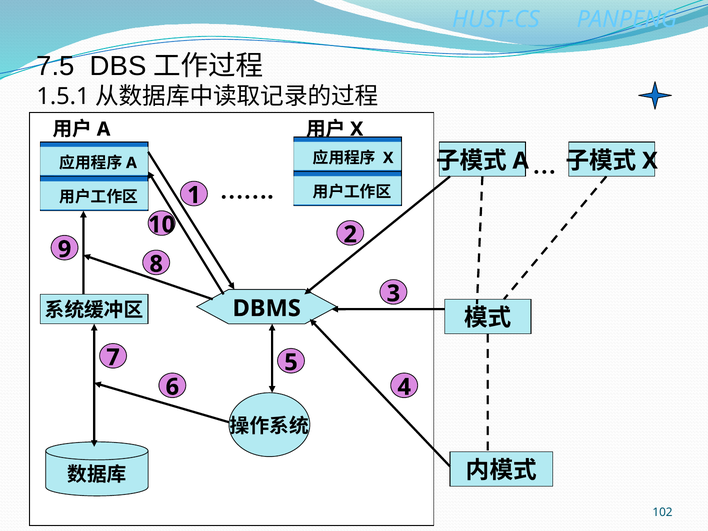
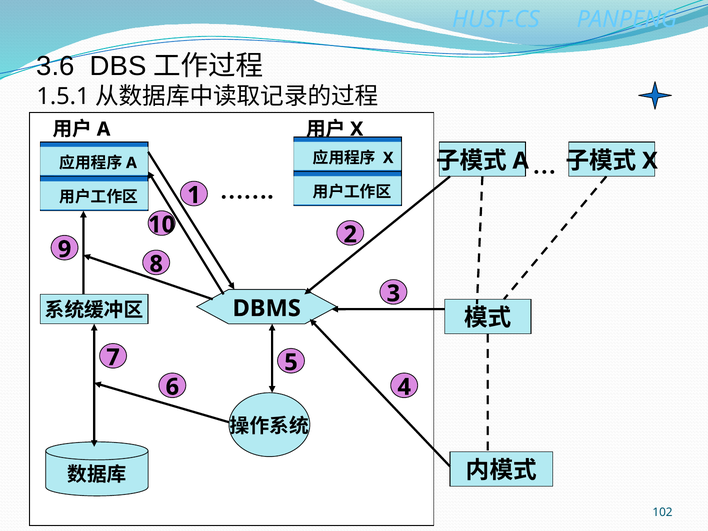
7.5: 7.5 -> 3.6 (56, 66)
